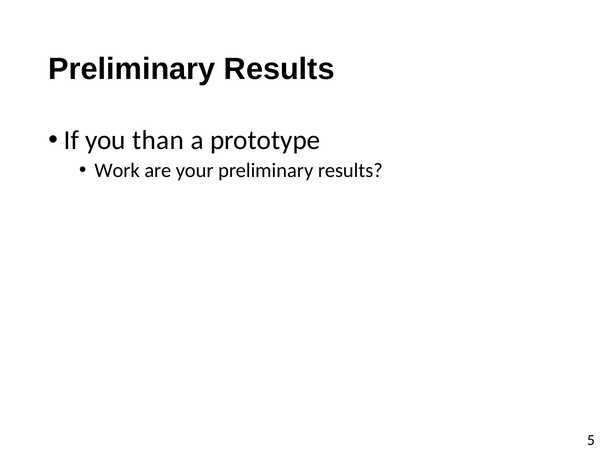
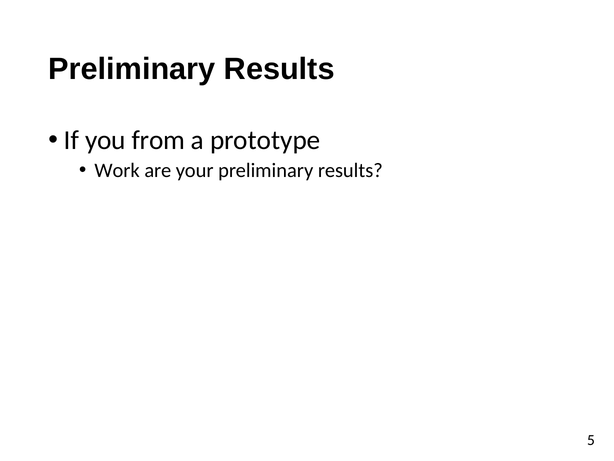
than: than -> from (158, 140)
